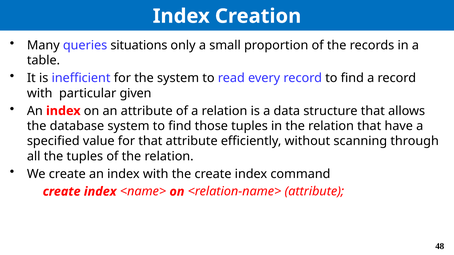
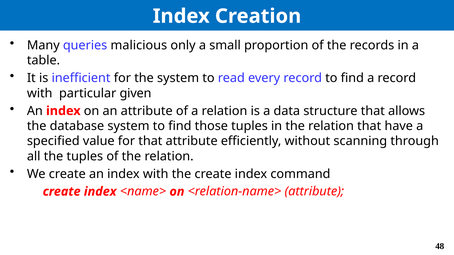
situations: situations -> malicious (139, 45)
